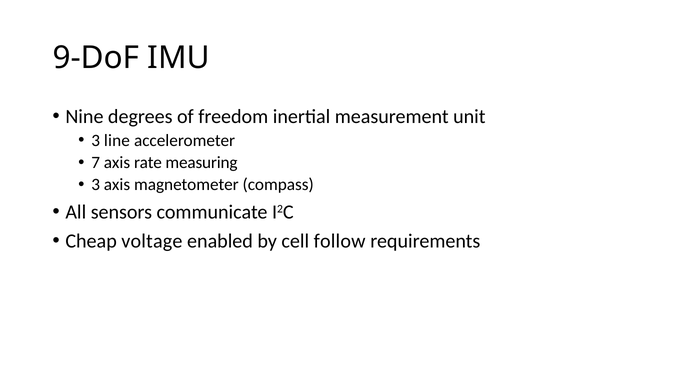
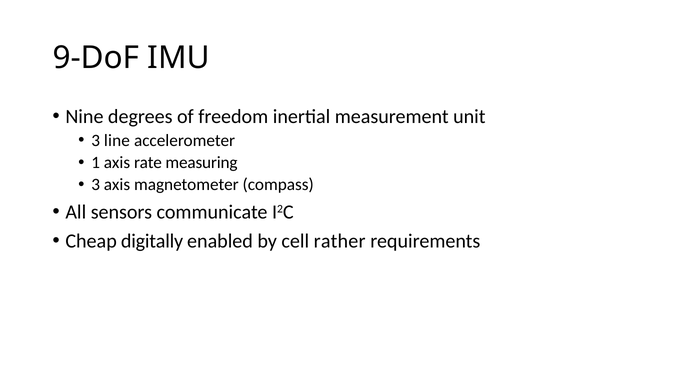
7: 7 -> 1 (96, 162)
voltage: voltage -> digitally (152, 241)
follow: follow -> rather (340, 241)
